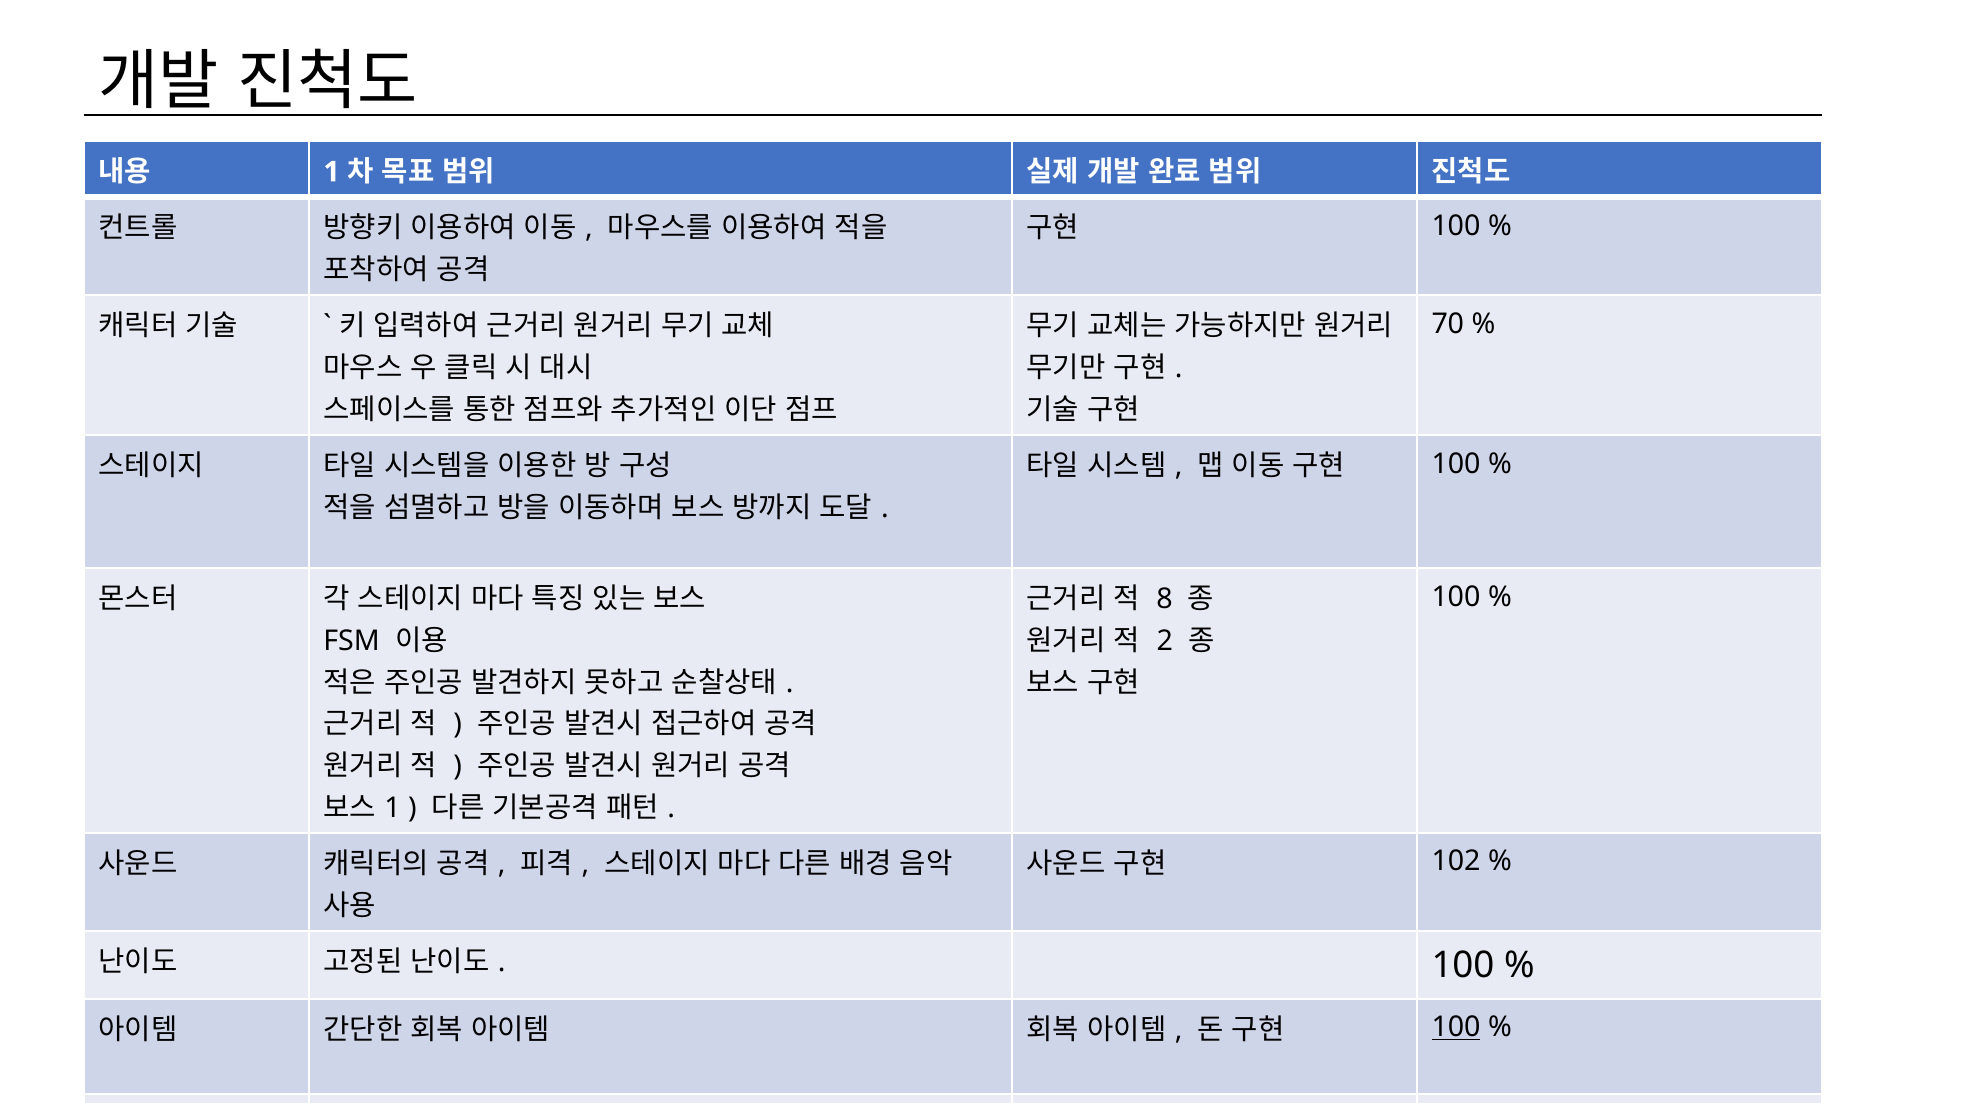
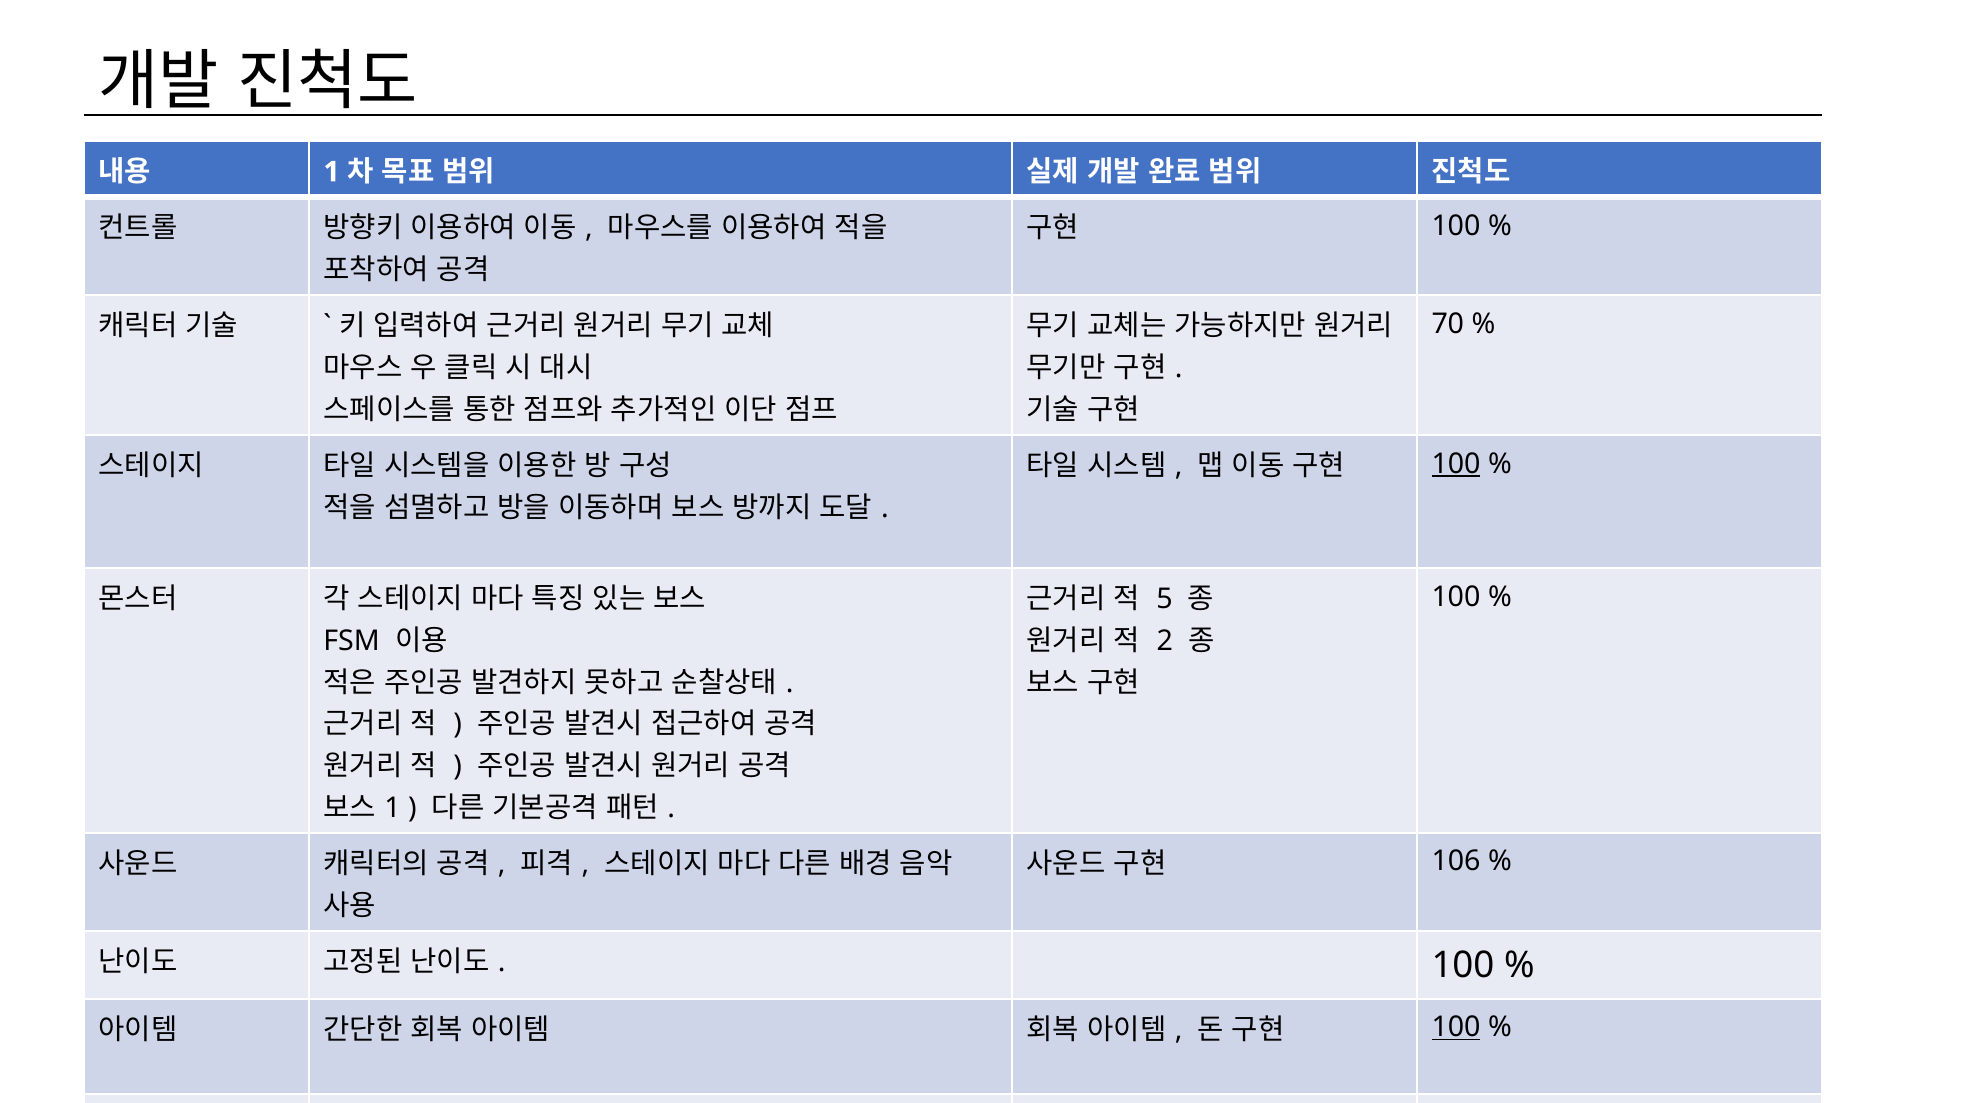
100 underline: none -> present (1456, 464)
8: 8 -> 5 (1165, 599)
102: 102 -> 106 (1456, 862)
